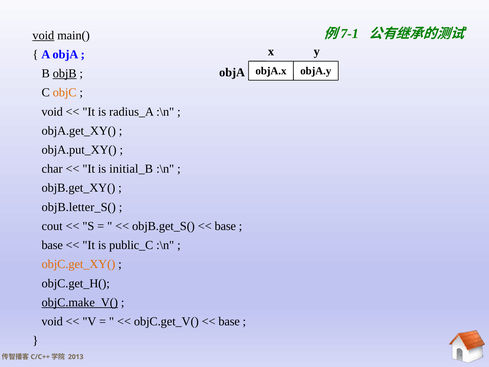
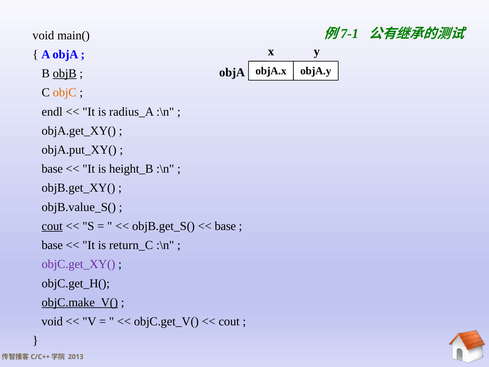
void underline: present -> none (43, 35)
void: void -> endl (52, 112)
char: char -> base (52, 169)
initial_B: initial_B -> height_B (131, 169)
objB.letter_S(: objB.letter_S( -> objB.value_S( (79, 207)
cout underline: none -> present (52, 226)
public_C: public_C -> return_C (131, 245)
objC.get_XY( colour: orange -> purple (78, 264)
base: base -> cout (229, 321)
